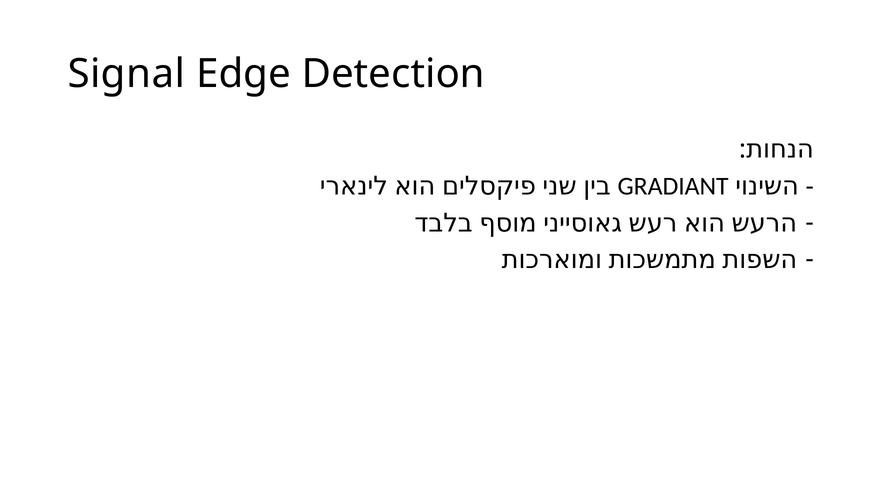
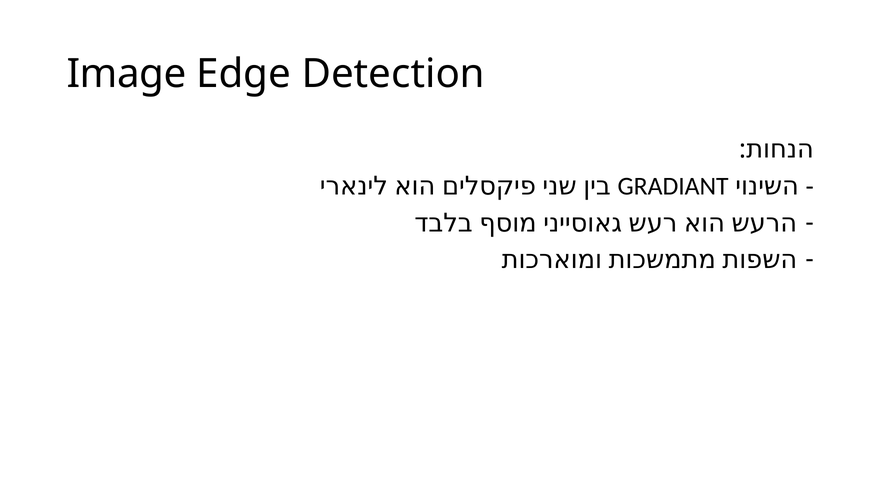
Signal: Signal -> Image (127, 74)
